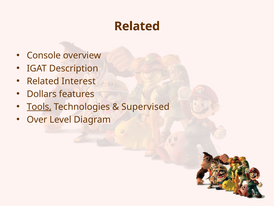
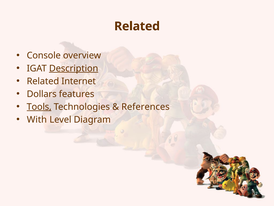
Description underline: none -> present (74, 68)
Interest: Interest -> Internet (79, 81)
Supervised: Supervised -> References (145, 107)
Over: Over -> With (37, 119)
